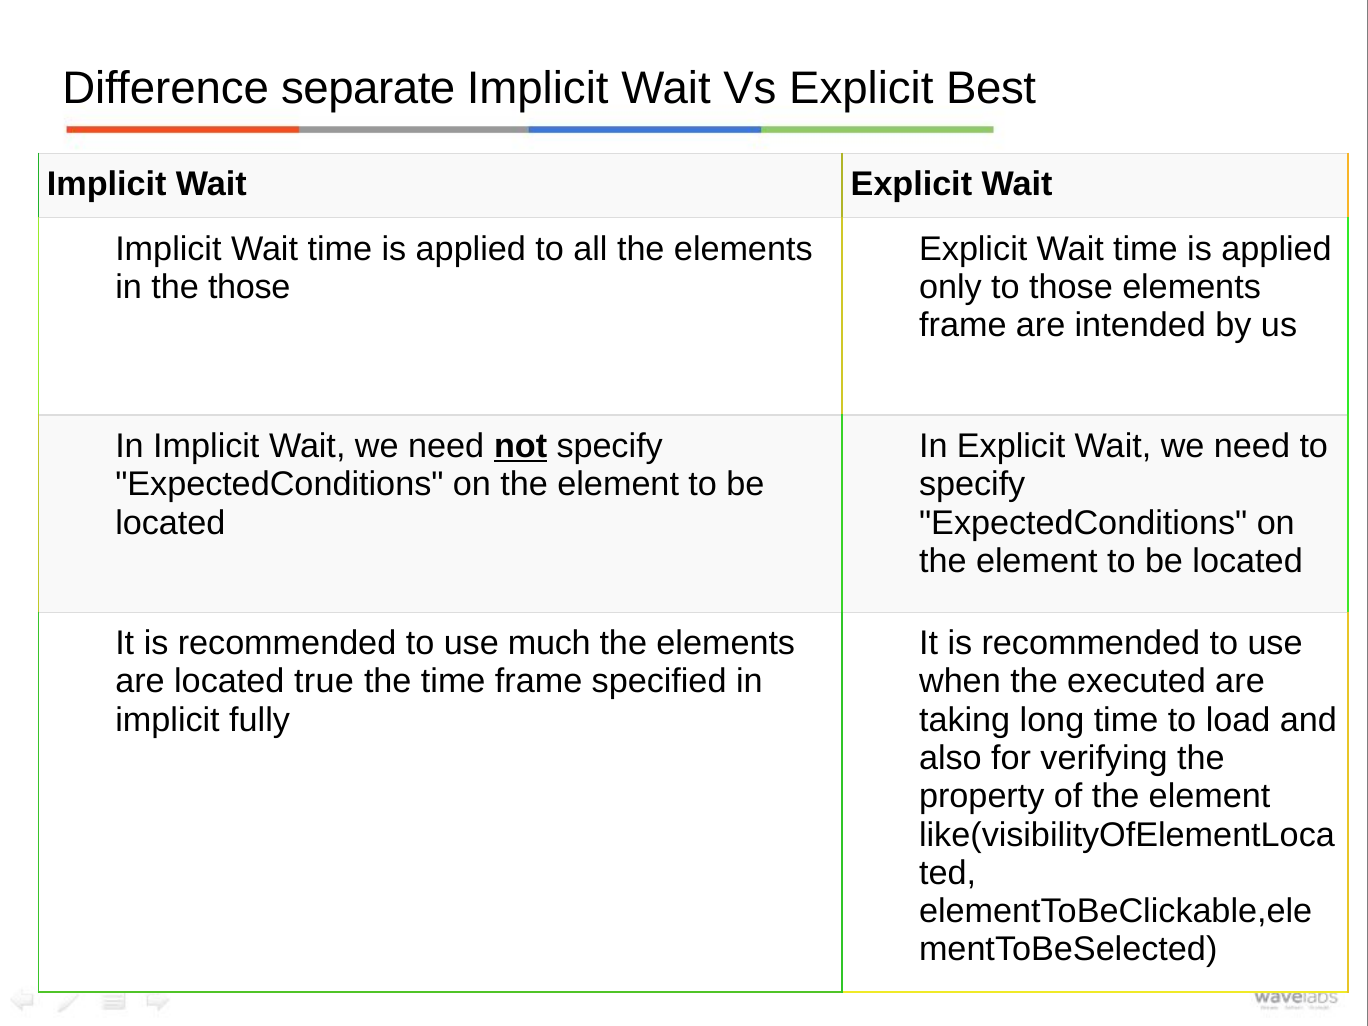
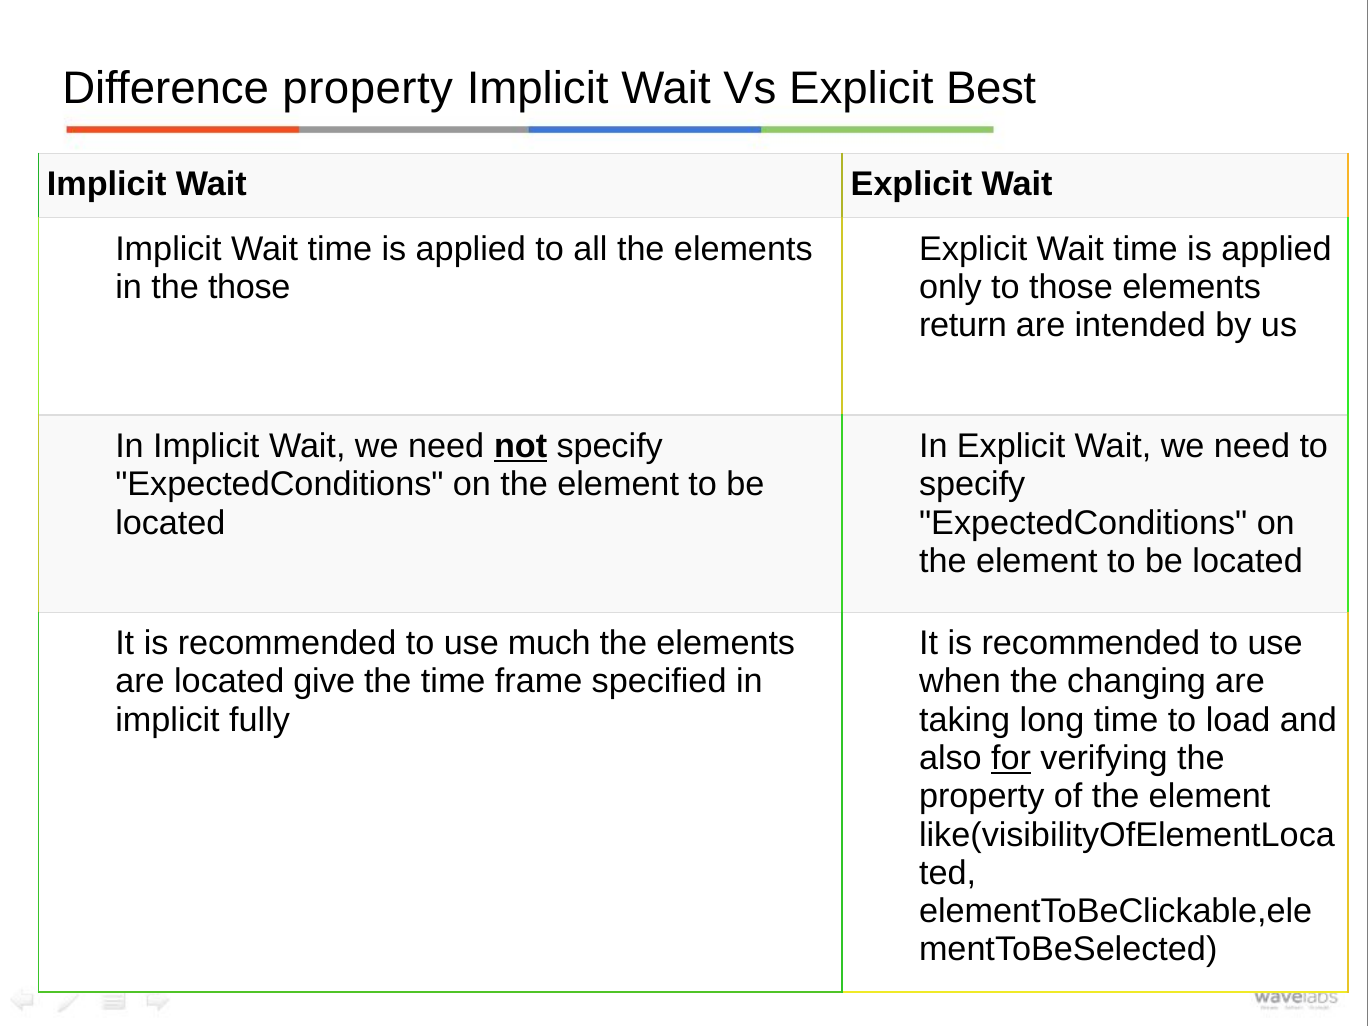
Difference separate: separate -> property (368, 88)
frame: frame -> return (963, 326)
true: true -> give (324, 682)
executed: executed -> changing (1137, 682)
for underline: none -> present (1011, 758)
